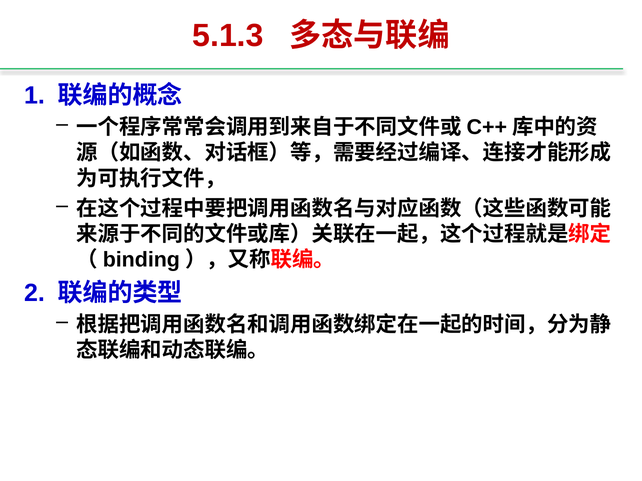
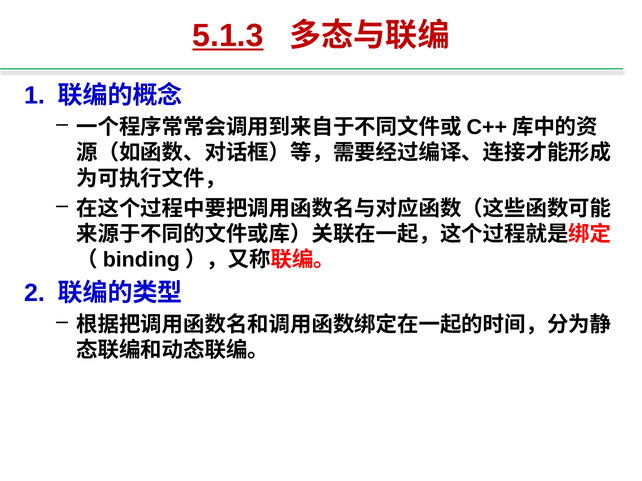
5.1.3 underline: none -> present (228, 36)
